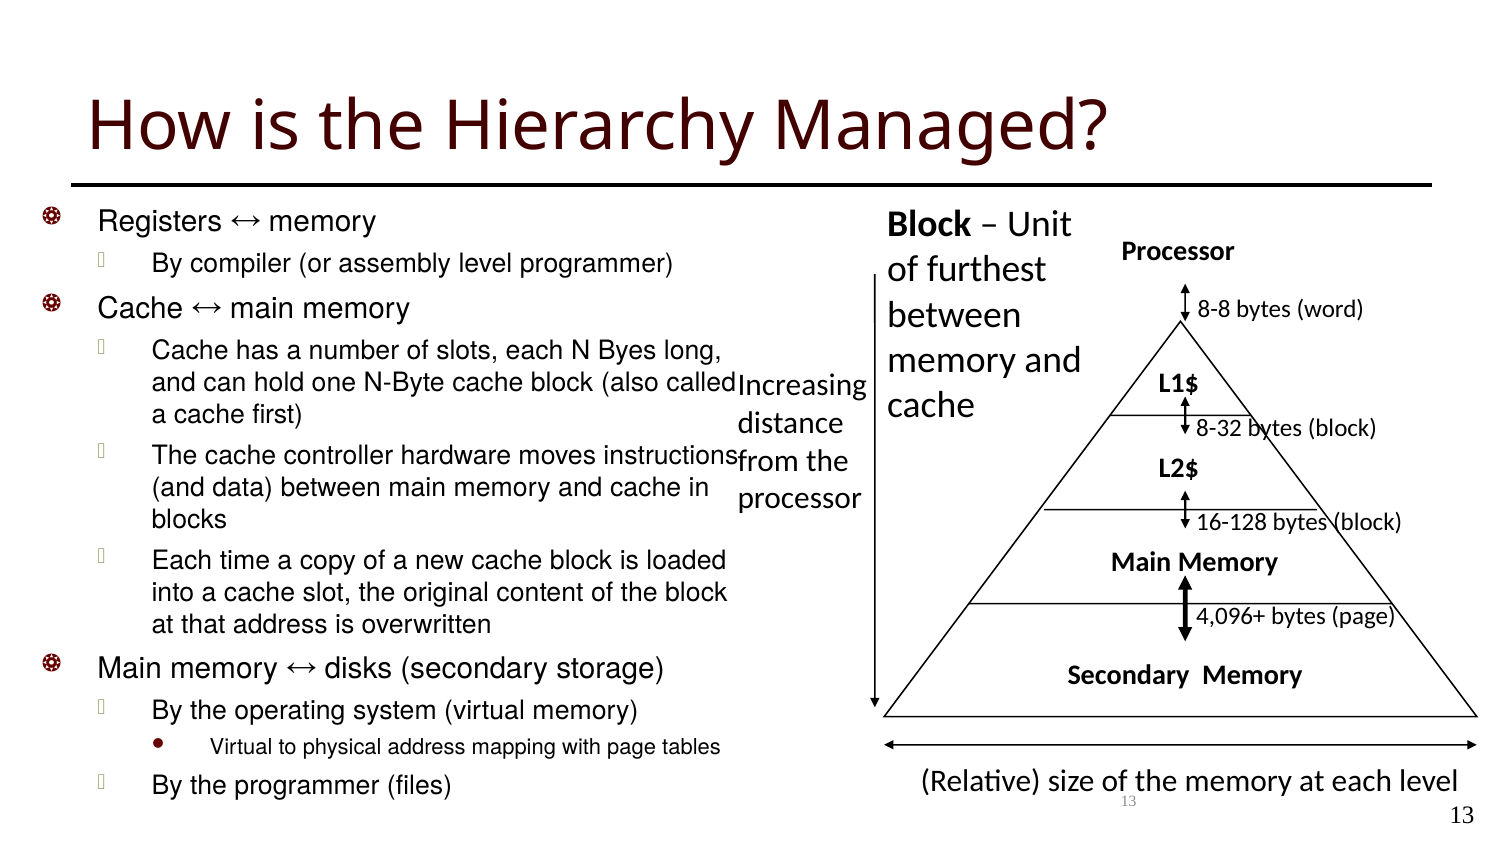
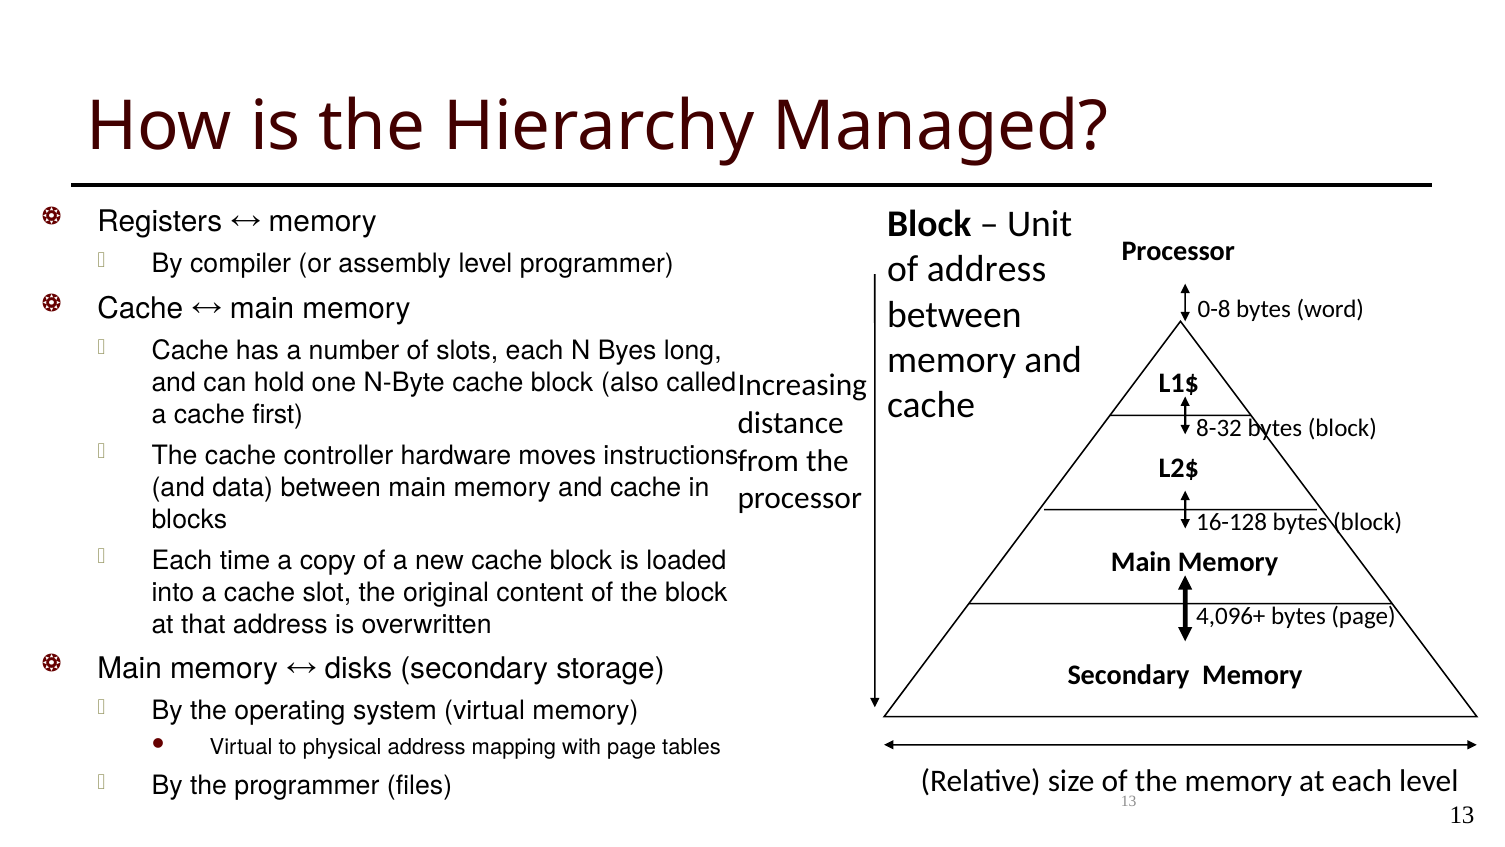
of furthest: furthest -> address (987, 269)
8-8: 8-8 -> 0-8 (1214, 309)
